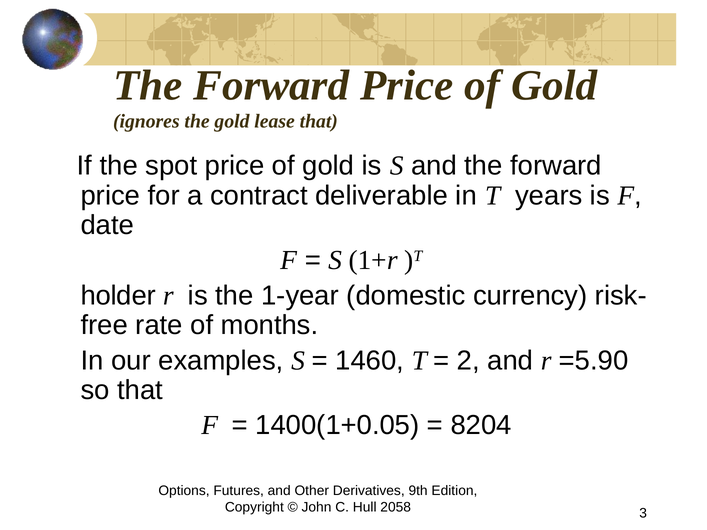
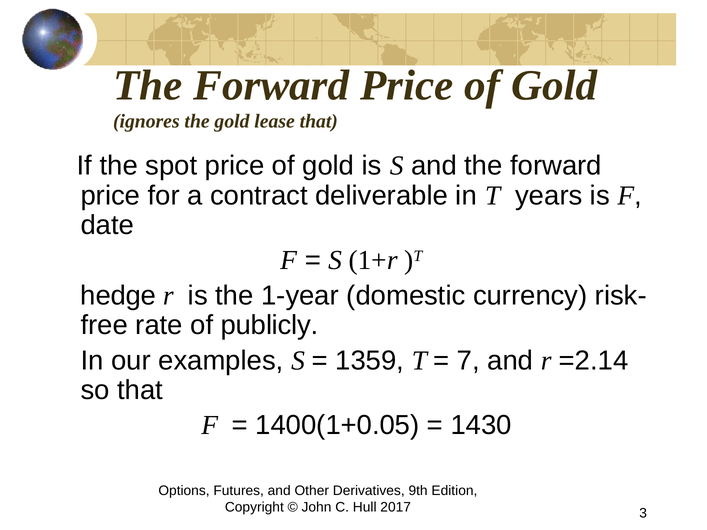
holder: holder -> hedge (118, 296)
months: months -> publicly (270, 325)
1460: 1460 -> 1359 (370, 361)
2: 2 -> 7 (468, 361)
=5.90: =5.90 -> =2.14 (594, 361)
8204: 8204 -> 1430 (481, 426)
2058: 2058 -> 2017 (396, 508)
